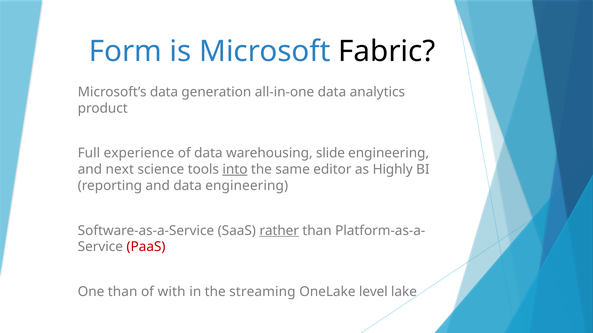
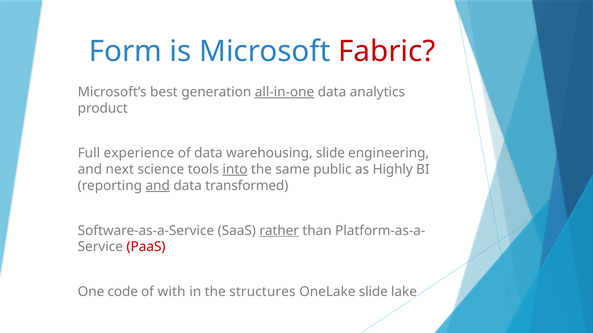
Fabric colour: black -> red (387, 51)
Microsoft’s data: data -> best (164, 92)
all-in-one underline: none -> present (284, 92)
editor: editor -> public (332, 170)
and underline: none -> present (158, 186)
data engineering: engineering -> transformed (247, 186)
One than: than -> code (123, 292)
streaming: streaming -> structures (262, 292)
OneLake level: level -> slide (373, 292)
